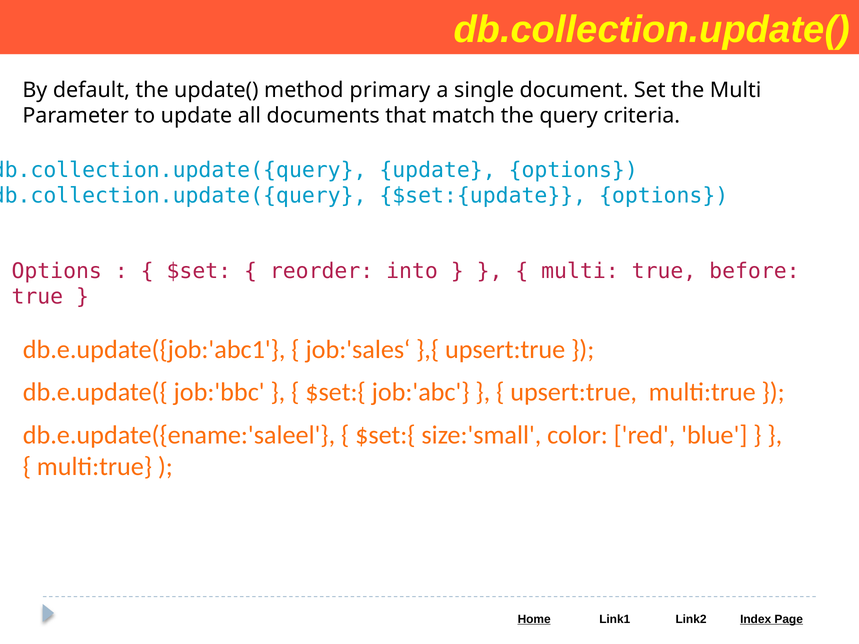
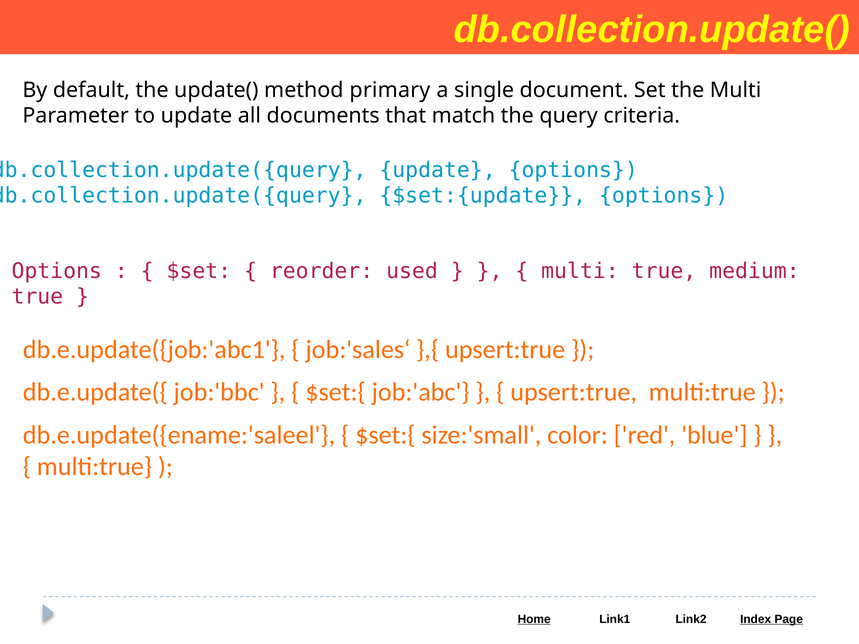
into: into -> used (412, 271)
before: before -> medium (754, 271)
